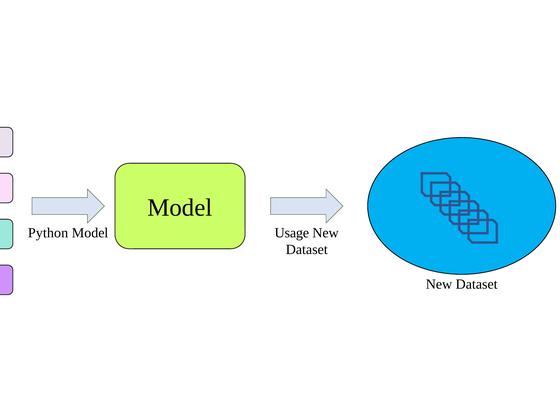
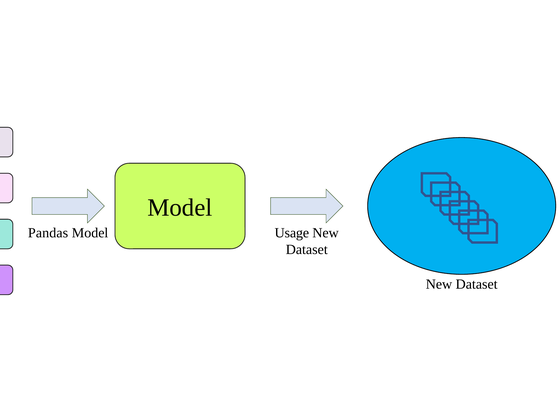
Python: Python -> Pandas (48, 233)
